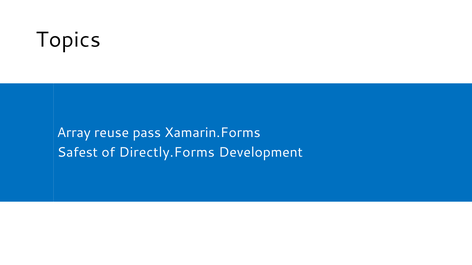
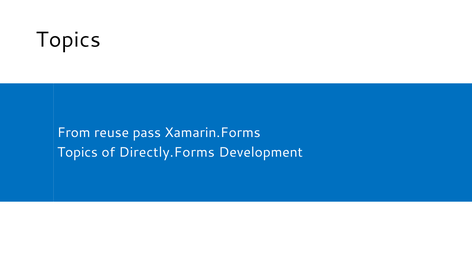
Array: Array -> From (74, 133)
Safest: Safest -> Topics (77, 153)
